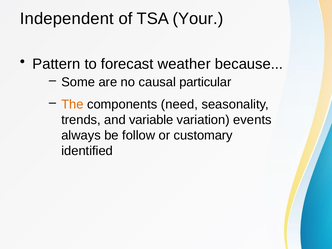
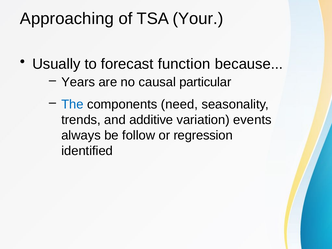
Independent: Independent -> Approaching (67, 19)
Pattern: Pattern -> Usually (56, 64)
weather: weather -> function (184, 64)
Some: Some -> Years (78, 82)
The colour: orange -> blue (72, 104)
variable: variable -> additive (151, 120)
customary: customary -> regression (203, 135)
